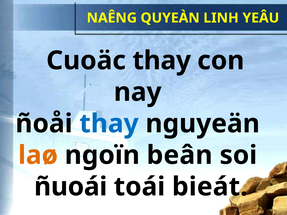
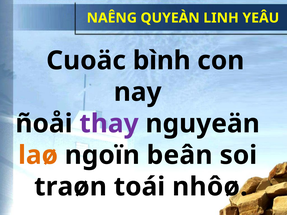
Cuoäc thay: thay -> bình (162, 61)
thay colour: blue -> purple (109, 124)
ñuoái: ñuoái -> traøn (70, 187)
bieát: bieát -> nhôø (210, 187)
